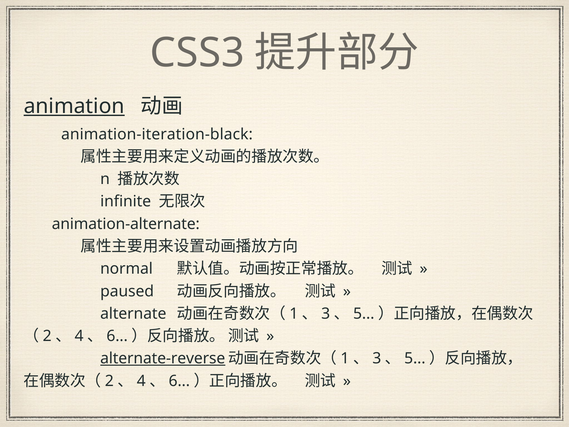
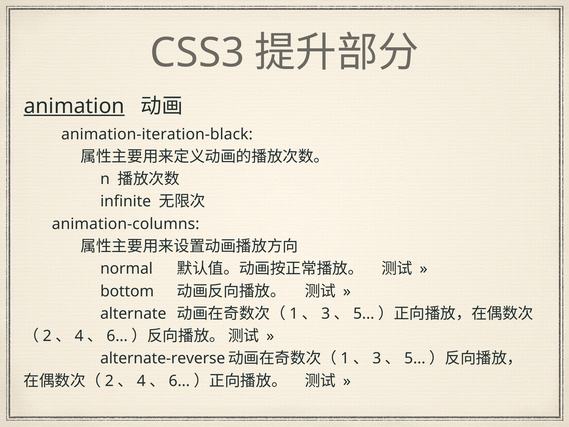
animation-alternate: animation-alternate -> animation-columns (126, 224)
paused: paused -> bottom (127, 291)
alternate-reverse underline: present -> none (163, 358)
